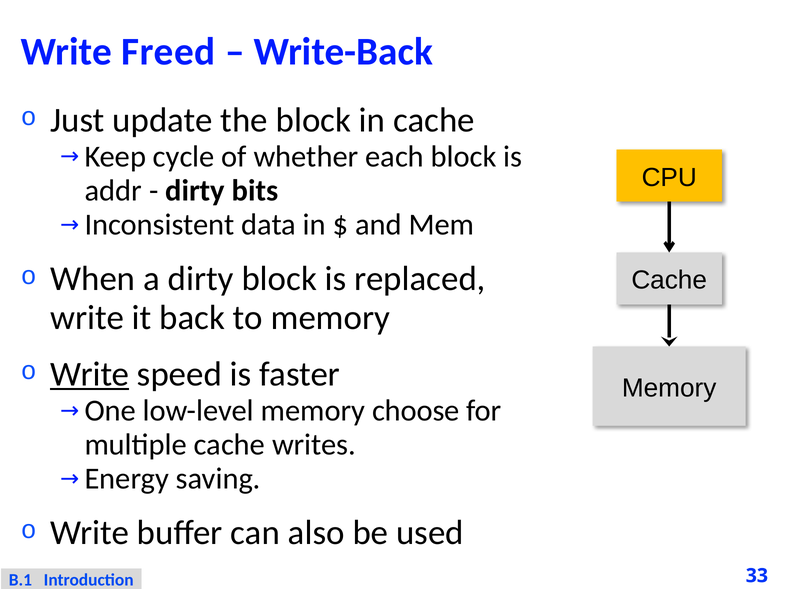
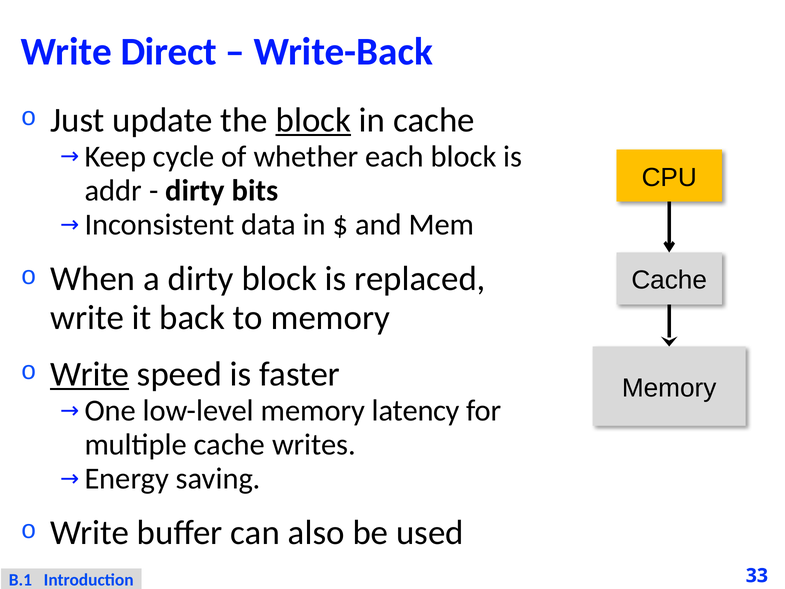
Freed: Freed -> Direct (169, 52)
block underline: none -> present (313, 120)
choose: choose -> latency (416, 410)
